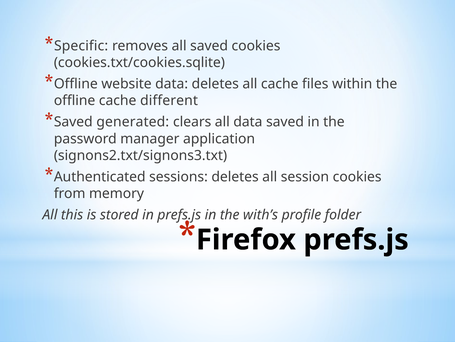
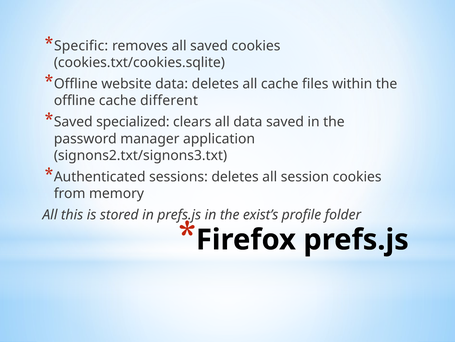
generated: generated -> specialized (133, 122)
with’s: with’s -> exist’s (261, 215)
